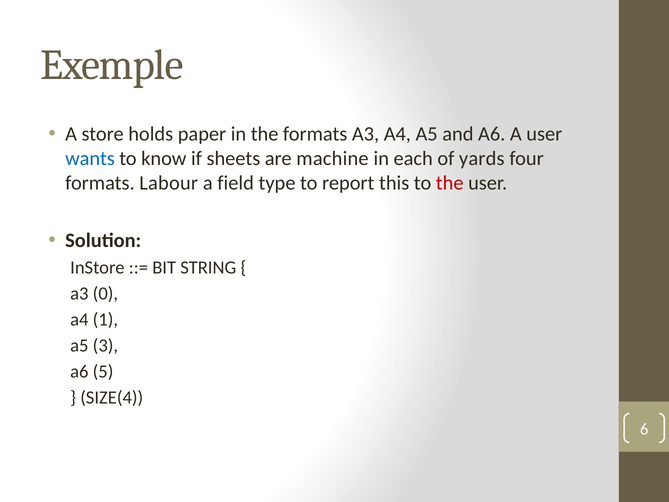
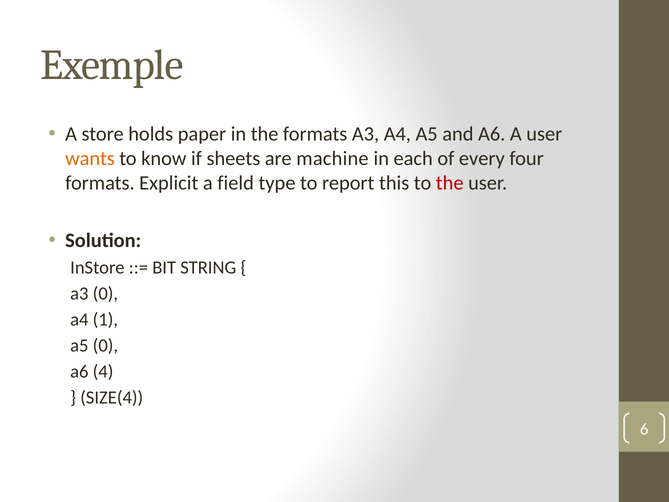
wants colour: blue -> orange (90, 159)
yards: yards -> every (482, 159)
Labour: Labour -> Explicit (169, 183)
a5 3: 3 -> 0 (105, 345)
5: 5 -> 4 (103, 371)
